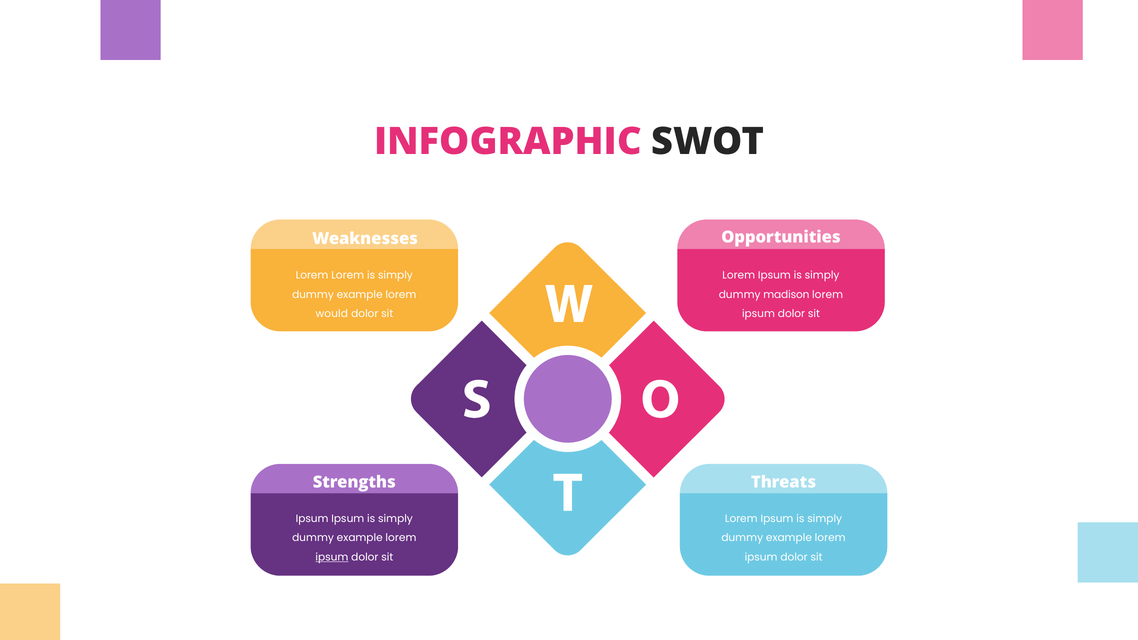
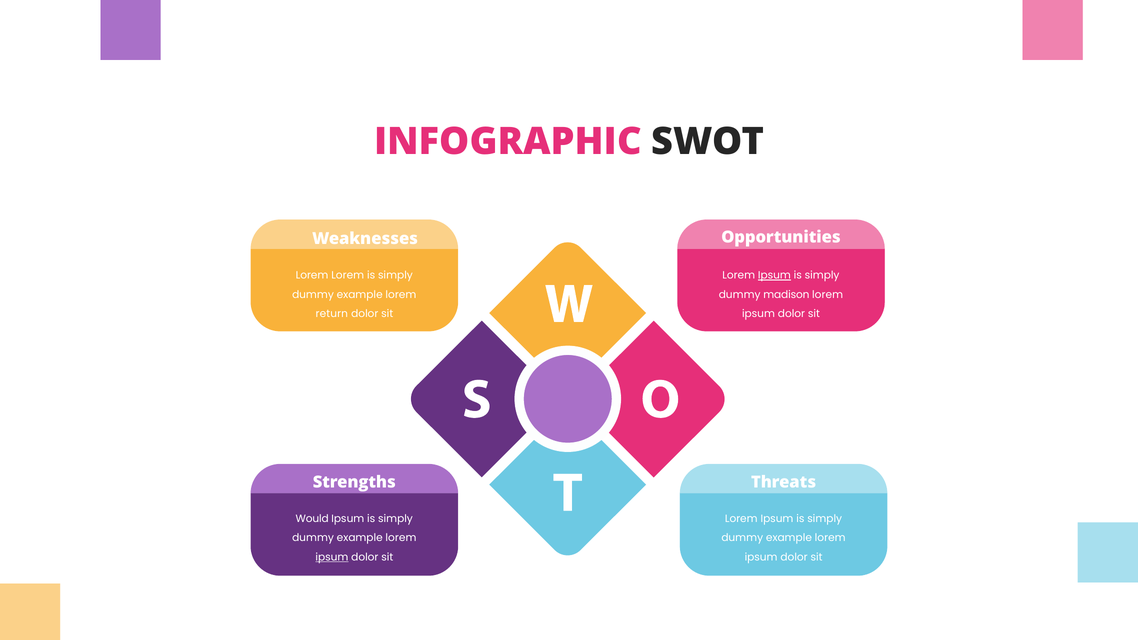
Ipsum underline: none -> present (774, 276)
would: would -> return (332, 314)
Ipsum: Ipsum -> Would (312, 519)
